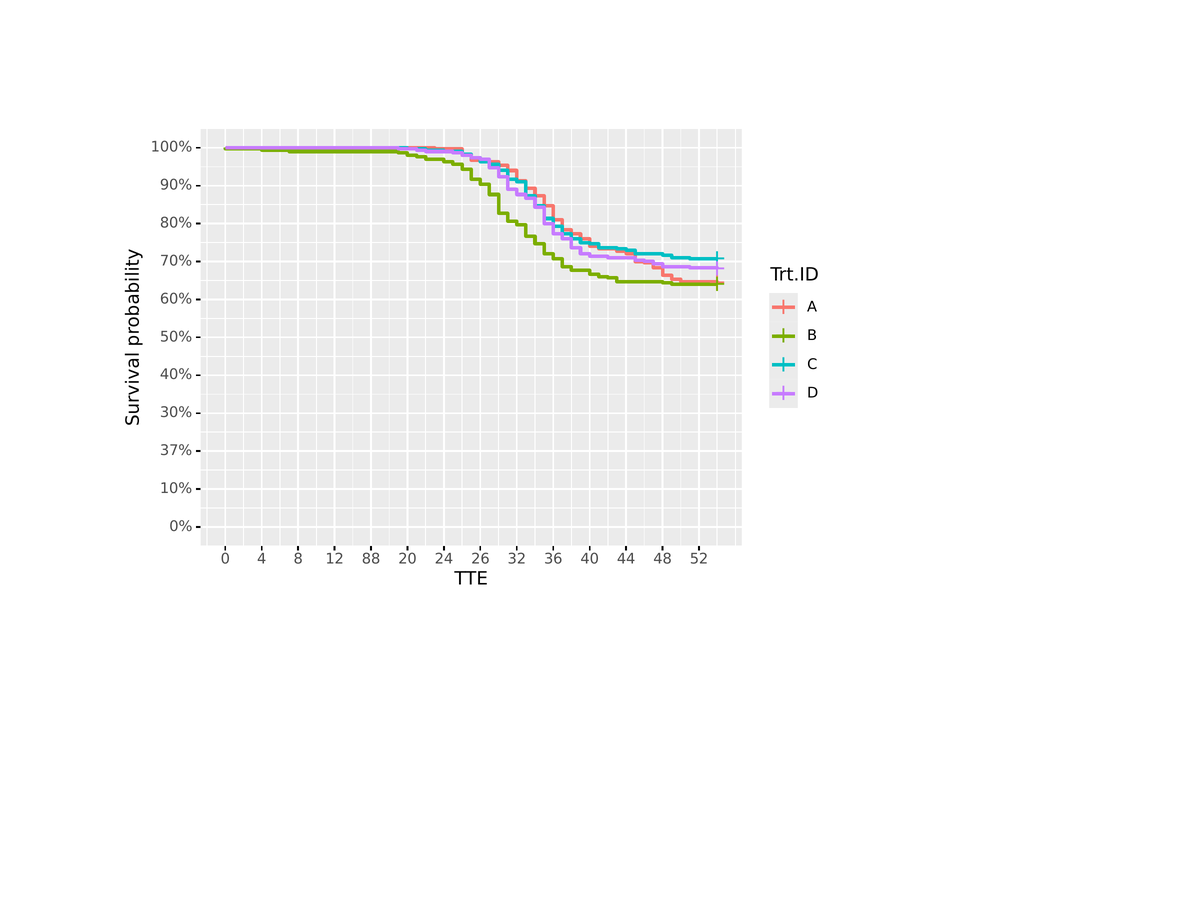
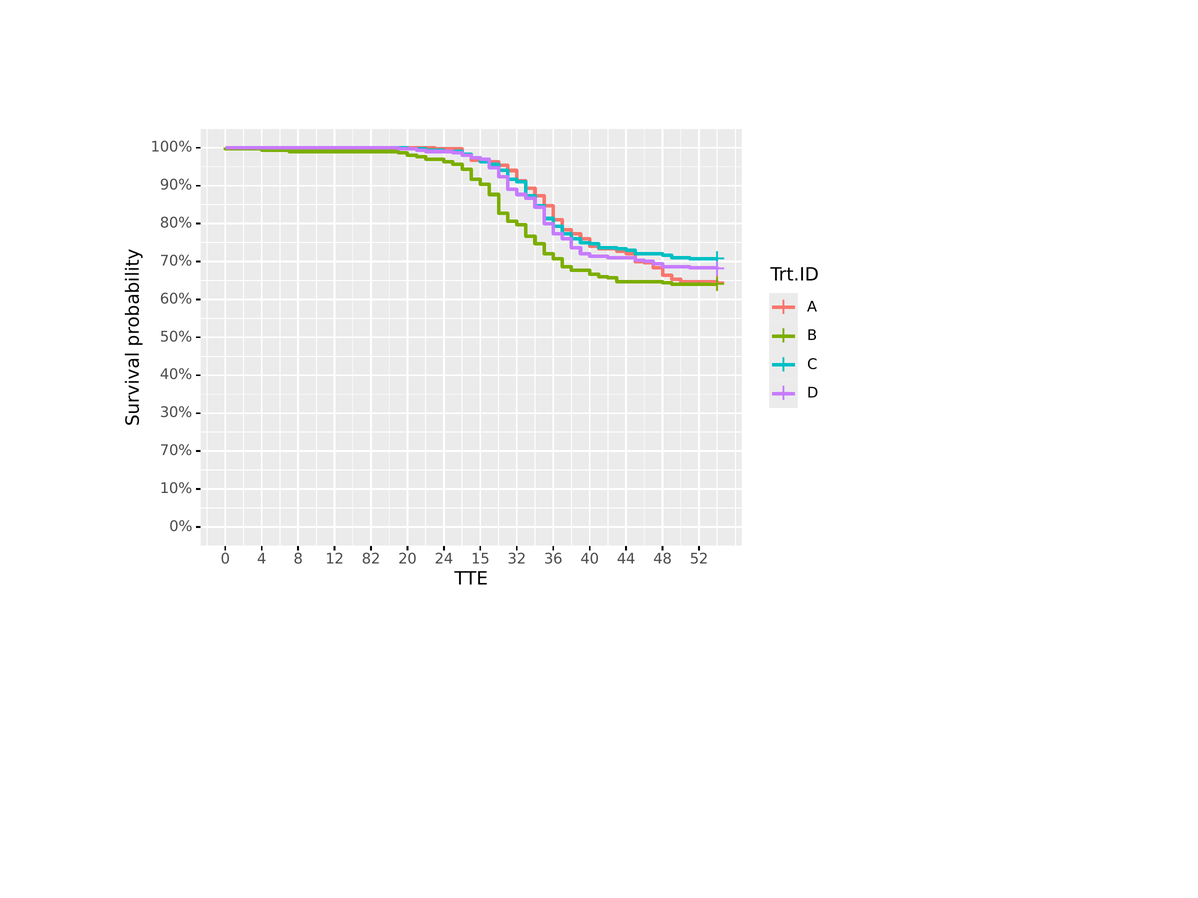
37%: 37% -> 70% (176, 451)
88: 88 -> 82 (371, 559)
26: 26 -> 15 (480, 559)
